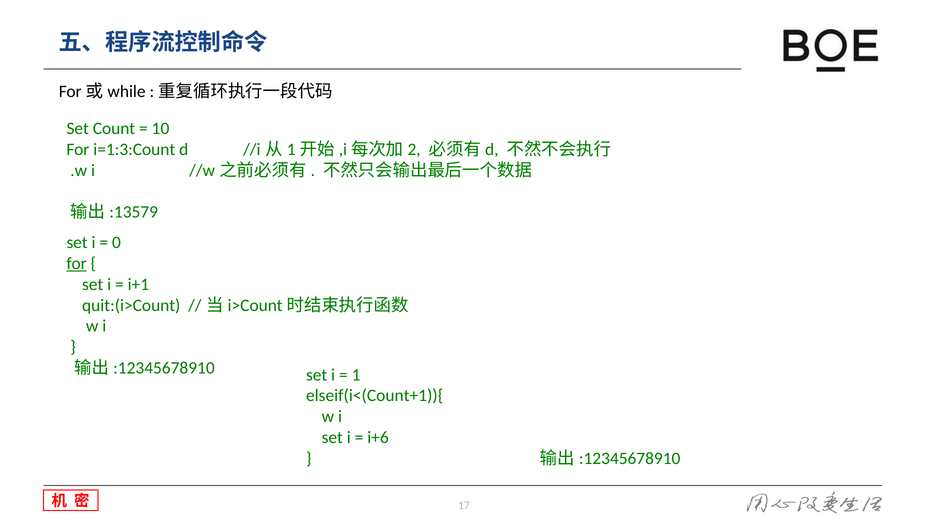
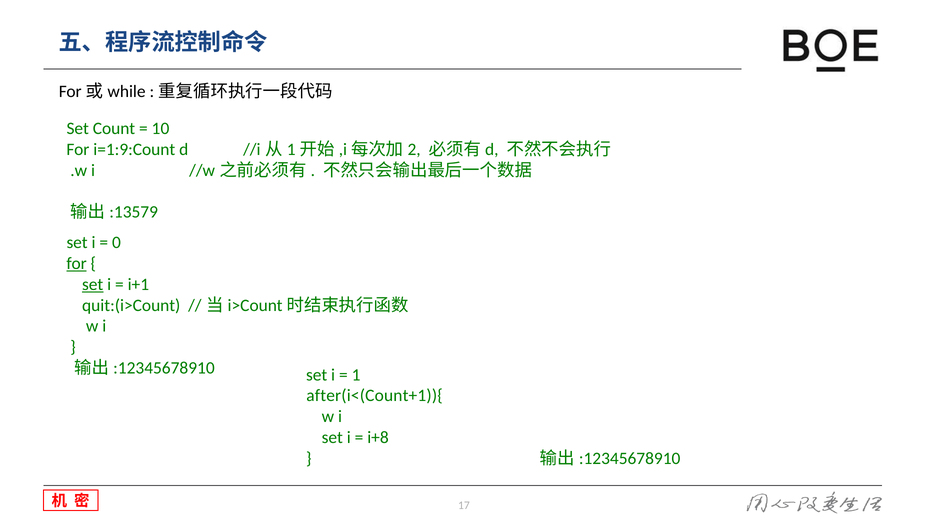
i=1:3:Count: i=1:3:Count -> i=1:9:Count (134, 149)
set underline: none -> present (93, 284)
elseif(i<(Count+1)){: elseif(i<(Count+1)){ -> after(i<(Count+1)){ (375, 396)
i+6: i+6 -> i+8 (378, 437)
